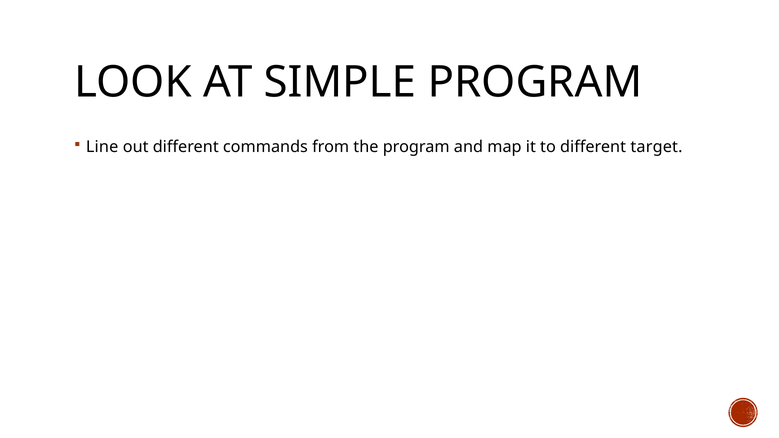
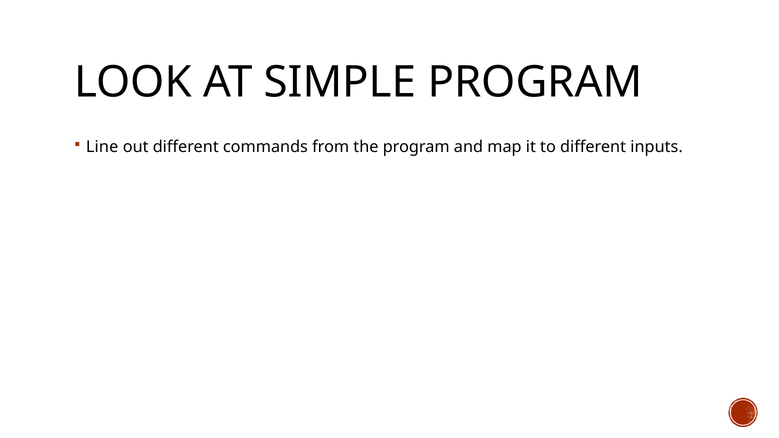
target: target -> inputs (657, 147)
